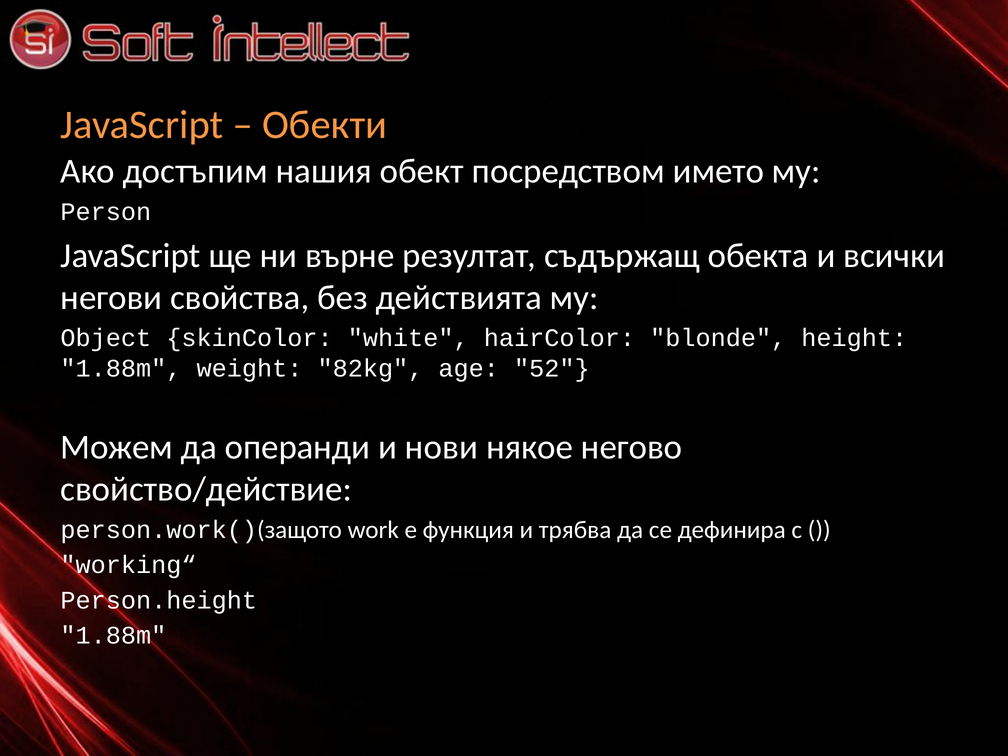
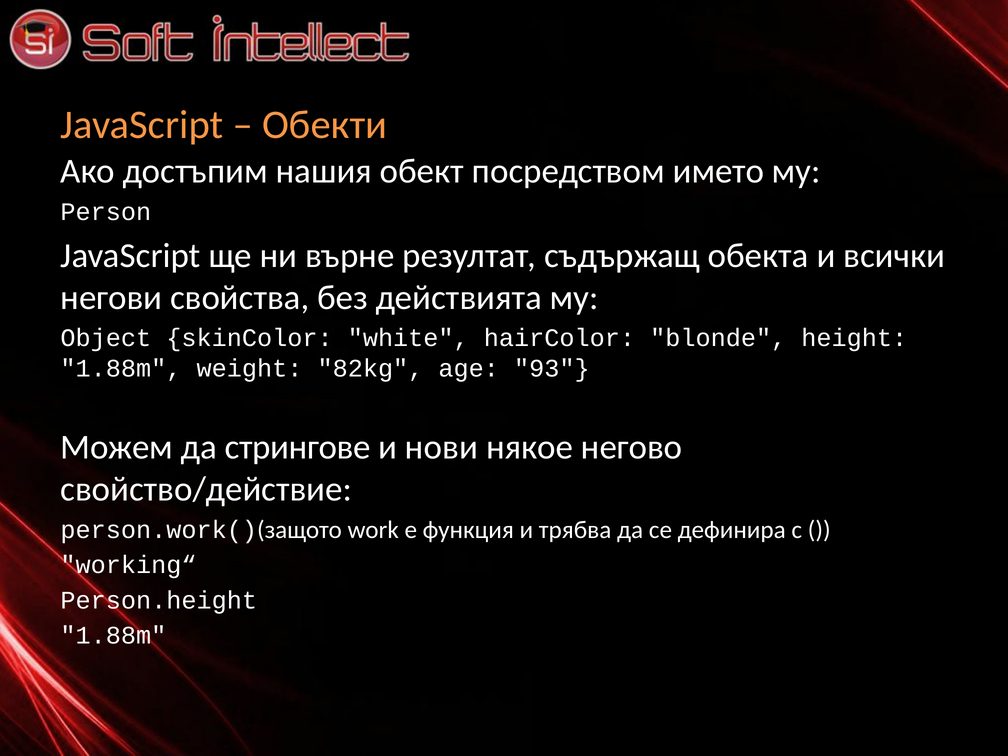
52: 52 -> 93 (552, 368)
операнди: операнди -> стрингове (298, 447)
